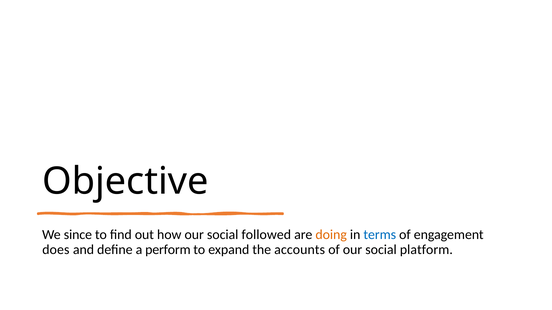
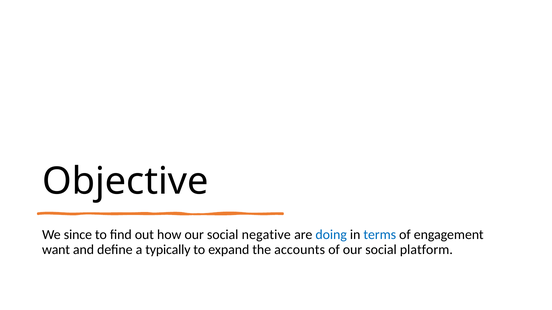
followed: followed -> negative (266, 235)
doing colour: orange -> blue (331, 235)
does: does -> want (56, 250)
perform: perform -> typically (168, 250)
